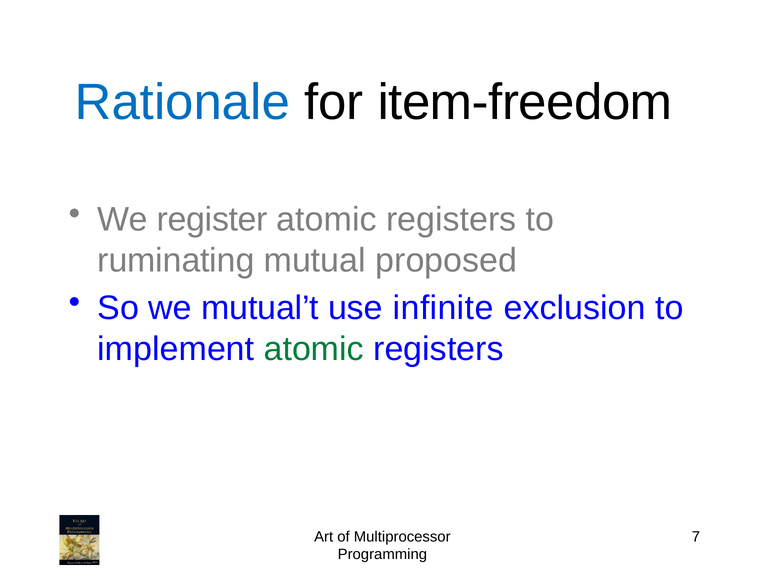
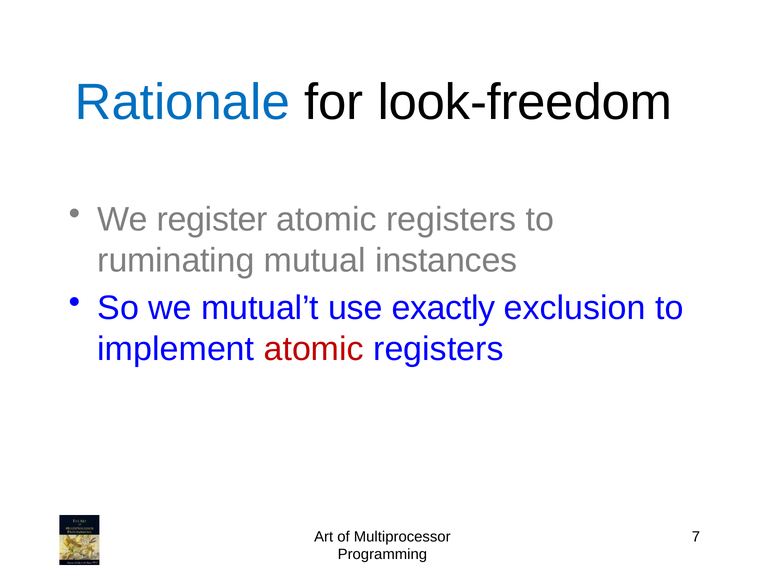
item-freedom: item-freedom -> look-freedom (525, 102)
proposed: proposed -> instances (446, 260)
infinite: infinite -> exactly (444, 308)
atomic colour: green -> red (314, 349)
